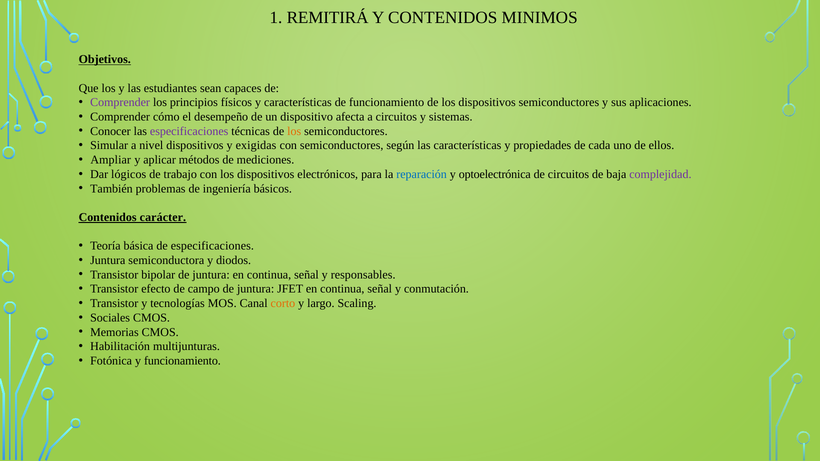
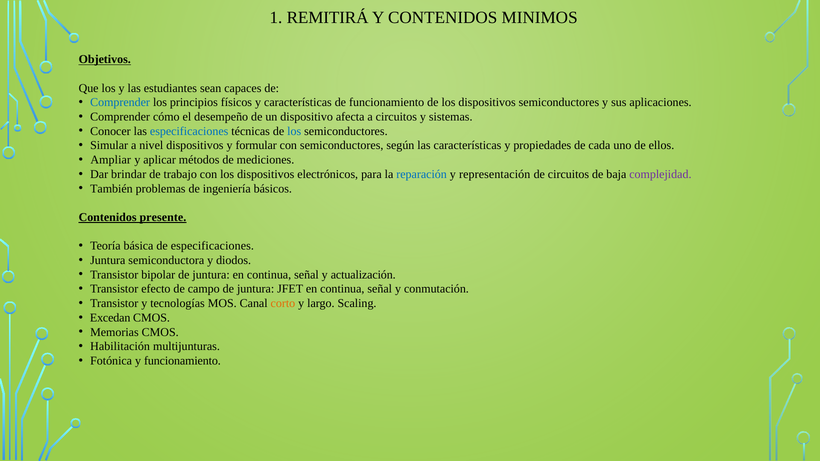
Comprender colour: purple -> blue (120, 103)
especificaciones colour: purple -> blue (189, 131)
los colour: orange -> blue (294, 131)
exigidas: exigidas -> formular (256, 146)
lógicos: lógicos -> brindar (129, 174)
optoelectrónica: optoelectrónica -> representación (495, 174)
carácter: carácter -> presente (163, 217)
responsables: responsables -> actualización (363, 275)
Sociales: Sociales -> Excedan (110, 318)
